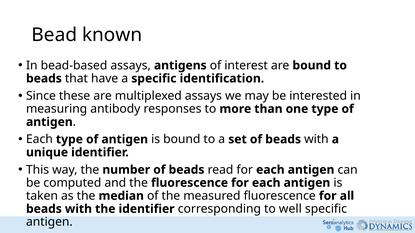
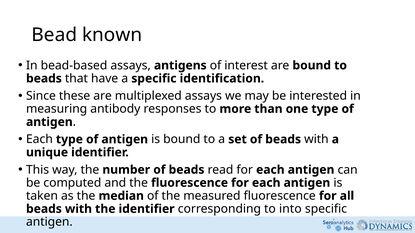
well: well -> into (290, 209)
